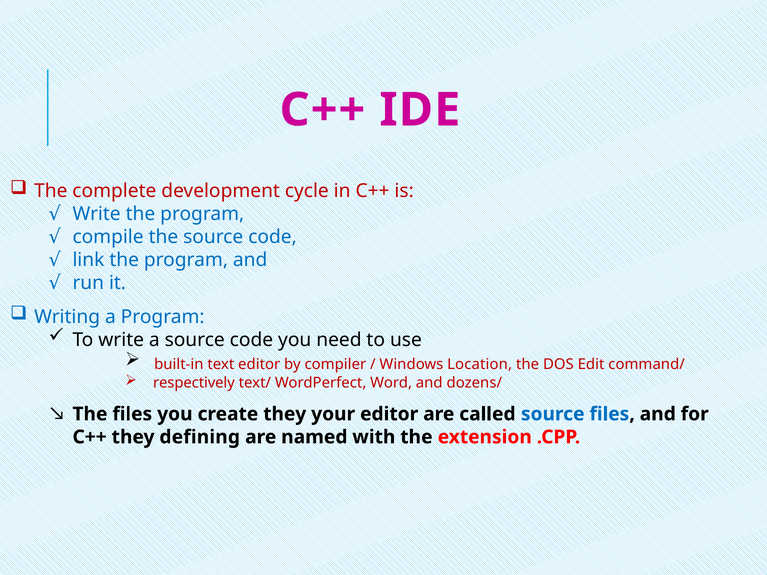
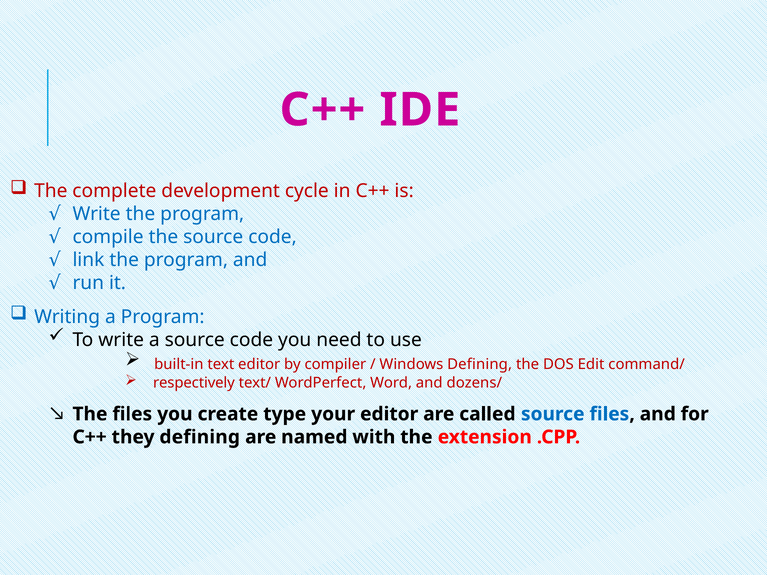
Windows Location: Location -> Defining (480, 364)
create they: they -> type (285, 414)
